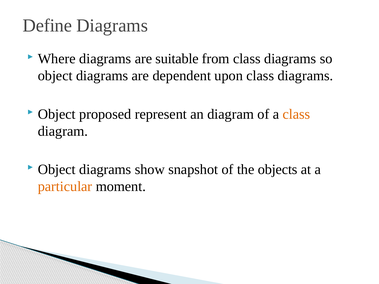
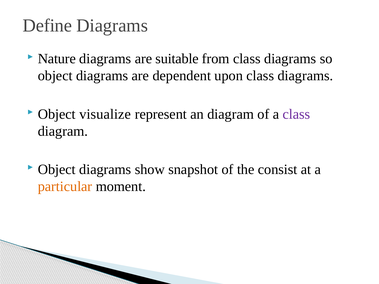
Where: Where -> Nature (57, 59)
proposed: proposed -> visualize (105, 114)
class colour: orange -> purple (296, 114)
objects: objects -> consist (278, 170)
